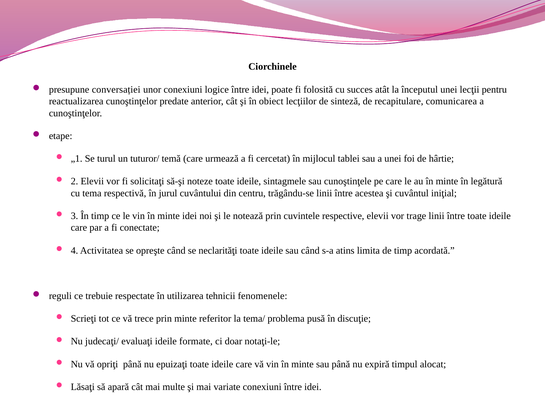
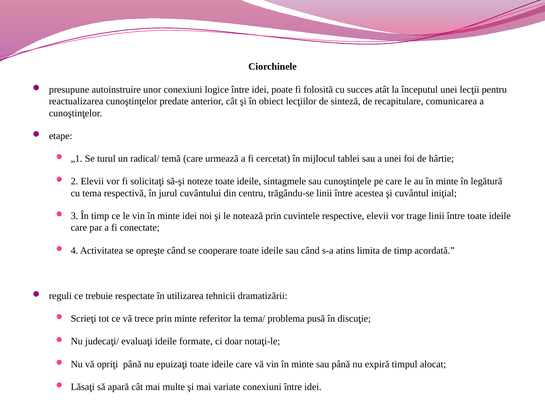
conversației: conversației -> autoinstruire (116, 89)
tuturor/: tuturor/ -> radical/ (145, 158)
neclarităţi: neclarităţi -> cooperare (218, 250)
fenomenele: fenomenele -> dramatizării (263, 296)
